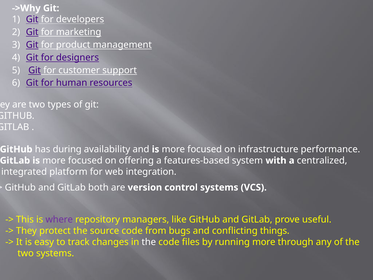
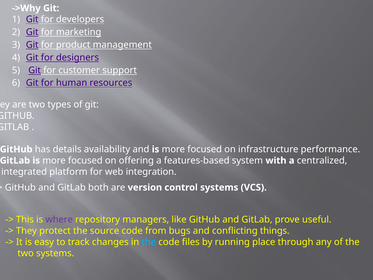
during: during -> details (67, 149)
the colour: white -> light blue (149, 242)
running more: more -> place (264, 242)
